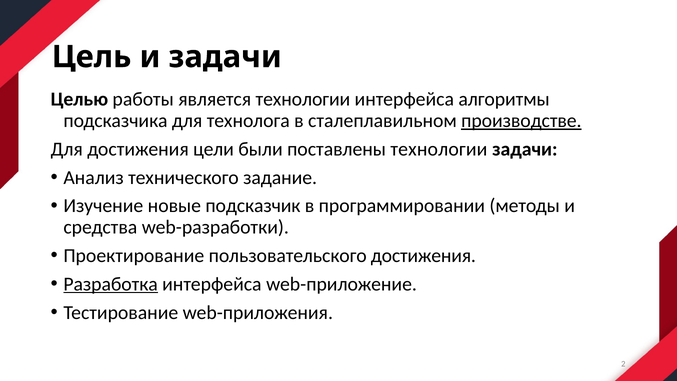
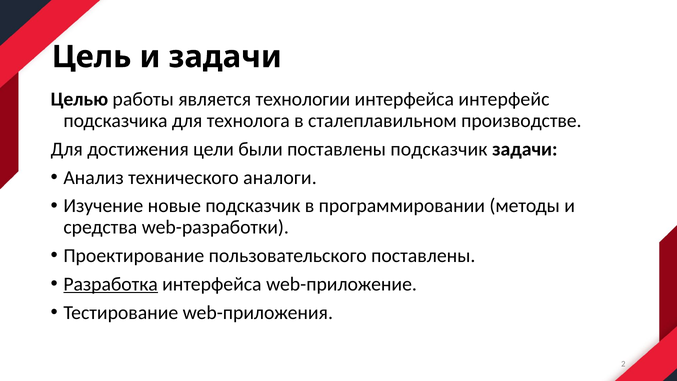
алгоритмы: алгоритмы -> интерфейс (504, 99)
производстве underline: present -> none (521, 121)
поставлены технологии: технологии -> подсказчик (439, 149)
задание: задание -> аналоги (280, 177)
пользовательского достижения: достижения -> поставлены (423, 256)
